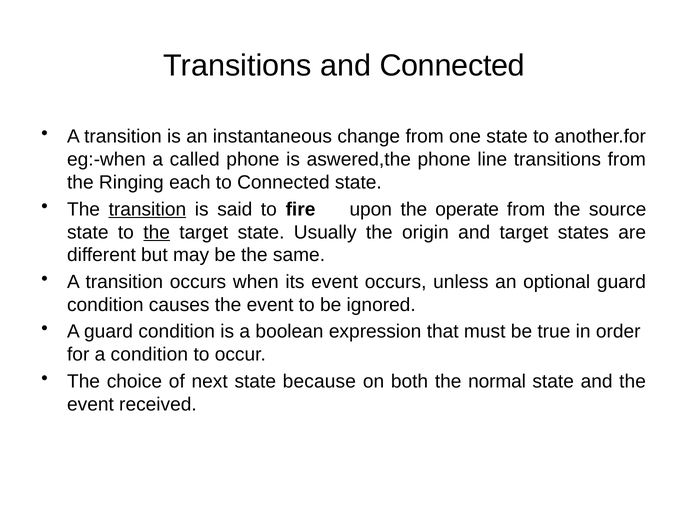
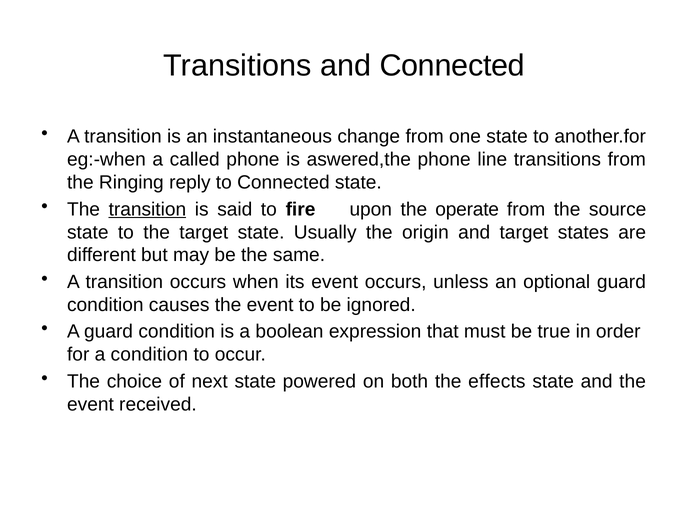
each: each -> reply (190, 183)
the underline: present -> none (157, 232)
because: because -> powered (319, 381)
normal: normal -> effects (497, 381)
